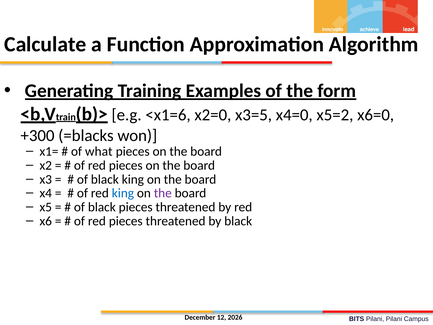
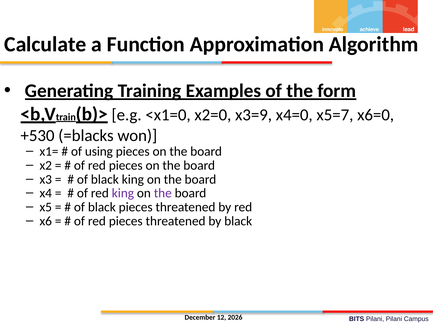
<x1=6: <x1=6 -> <x1=0 (168, 115)
x3=5: x3=5 -> x3=9 (254, 115)
x5=2: x5=2 -> x5=7 (335, 115)
+300: +300 -> +530 (38, 135)
what: what -> using (99, 151)
king colour: blue -> purple (123, 193)
